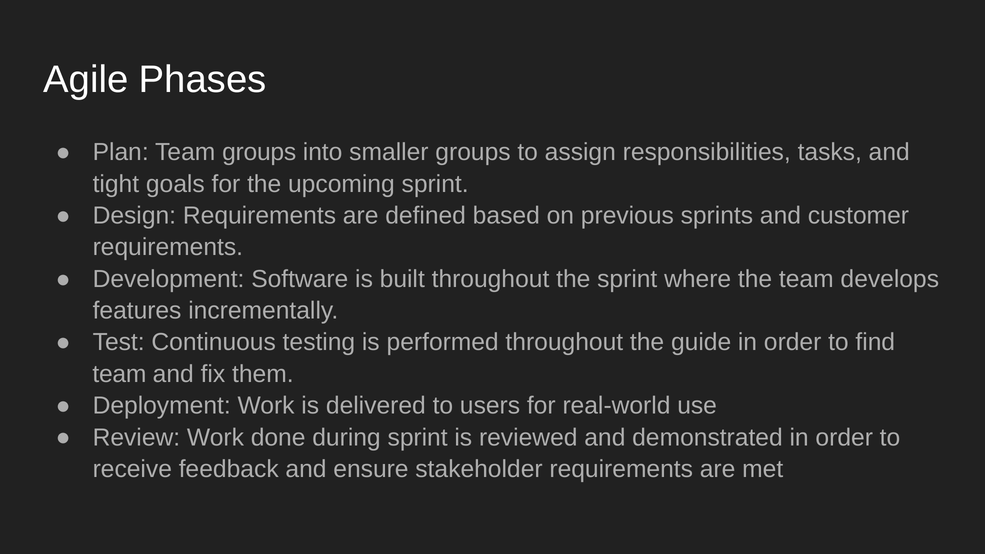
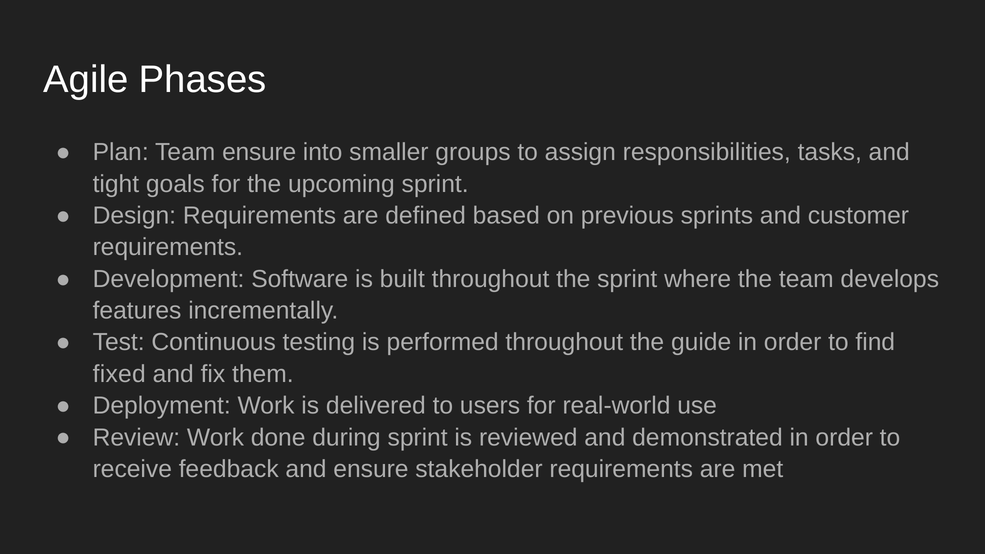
Team groups: groups -> ensure (259, 152)
team: team -> fixed (119, 374)
